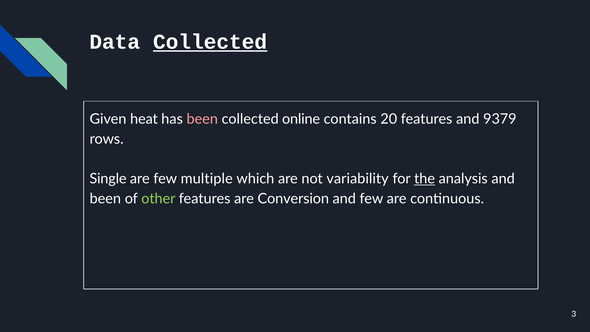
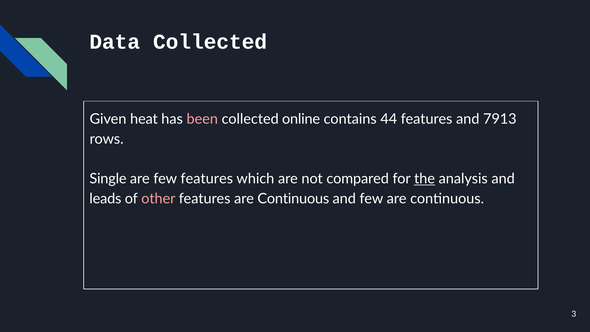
Collected underline: present -> none (210, 42)
20: 20 -> 44 (389, 119)
9379: 9379 -> 7913 (500, 119)
few multiple: multiple -> features (207, 179)
variability: variability -> compared (358, 179)
been: been -> leads (105, 199)
other colour: light green -> pink (158, 199)
features are Conversion: Conversion -> Continuous (293, 199)
